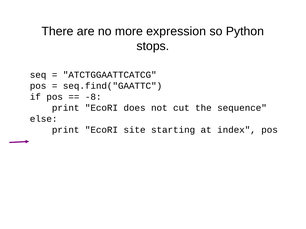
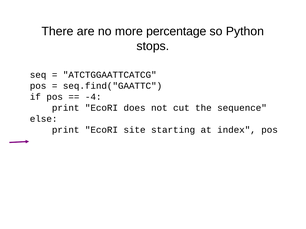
expression: expression -> percentage (176, 32)
-8: -8 -> -4 (93, 97)
